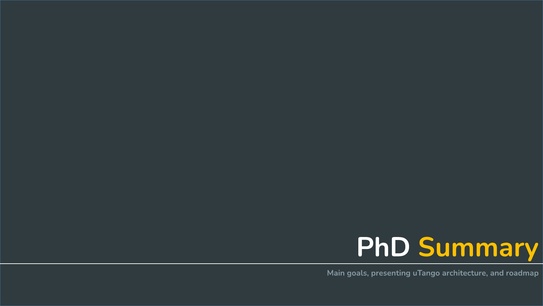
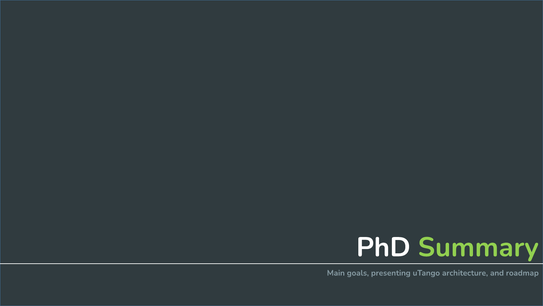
Summary colour: yellow -> light green (478, 247)
